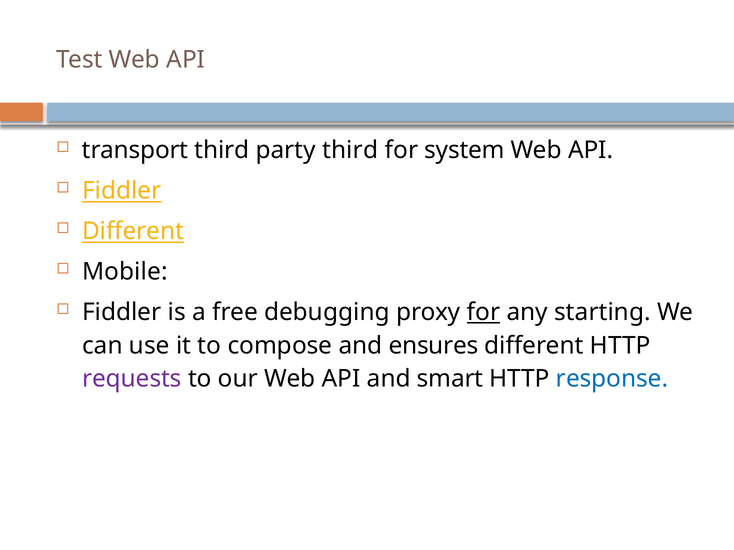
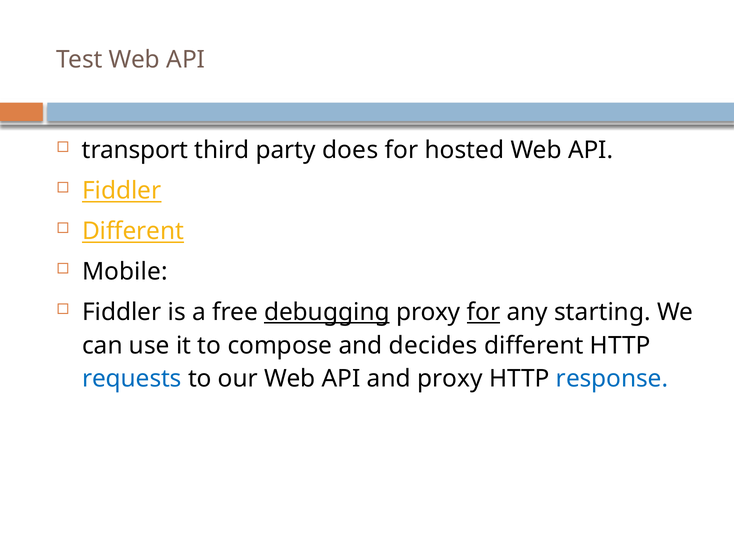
party third: third -> does (350, 150)
system: system -> hosted (464, 150)
debugging underline: none -> present (327, 312)
ensures: ensures -> decides (433, 346)
requests colour: purple -> blue (132, 379)
and smart: smart -> proxy (450, 379)
